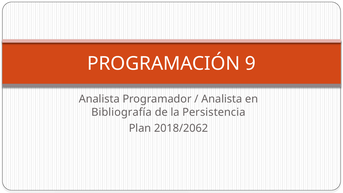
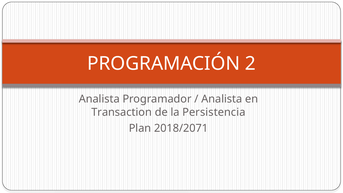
9: 9 -> 2 (250, 64)
Bibliografía: Bibliografía -> Transaction (122, 112)
2018/2062: 2018/2062 -> 2018/2071 (181, 128)
